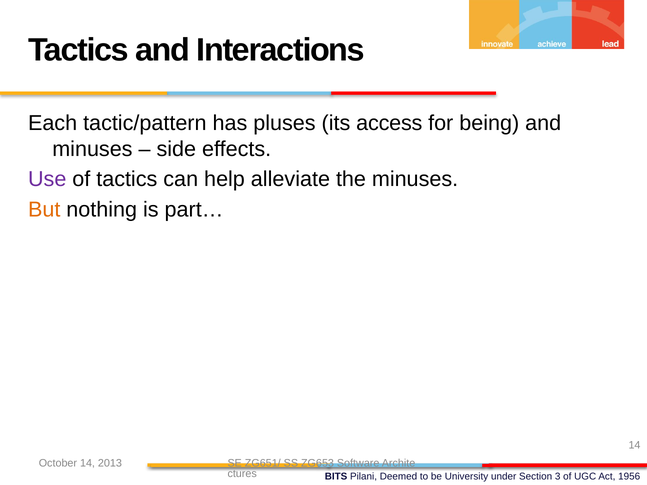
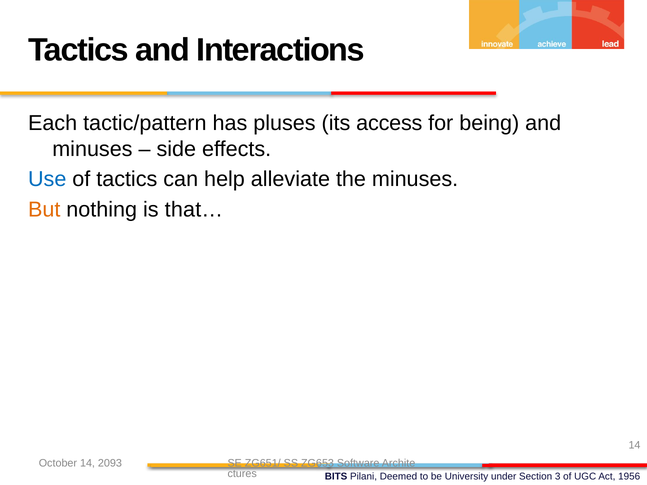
Use colour: purple -> blue (47, 179)
part…: part… -> that… (194, 210)
2013: 2013 -> 2093 (110, 463)
